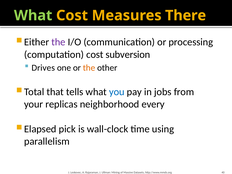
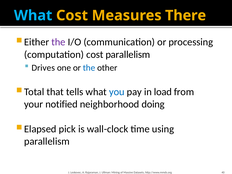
What colour: light green -> light blue (33, 15)
cost subversion: subversion -> parallelism (128, 54)
the colour: orange -> blue (89, 68)
jobs: jobs -> load (163, 92)
replicas: replicas -> notified (62, 104)
every: every -> doing (153, 104)
